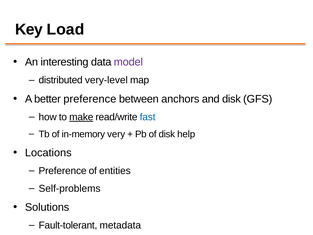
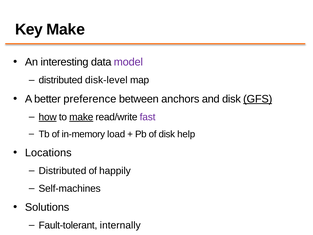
Key Load: Load -> Make (66, 29)
very-level: very-level -> disk-level (106, 80)
GFS underline: none -> present (258, 99)
how underline: none -> present (48, 117)
fast colour: blue -> purple (148, 117)
very: very -> load (116, 134)
Preference: Preference -> Distributed (63, 171)
entities: entities -> happily (115, 171)
Self-problems: Self-problems -> Self-machines (70, 188)
metadata: metadata -> internally (120, 225)
